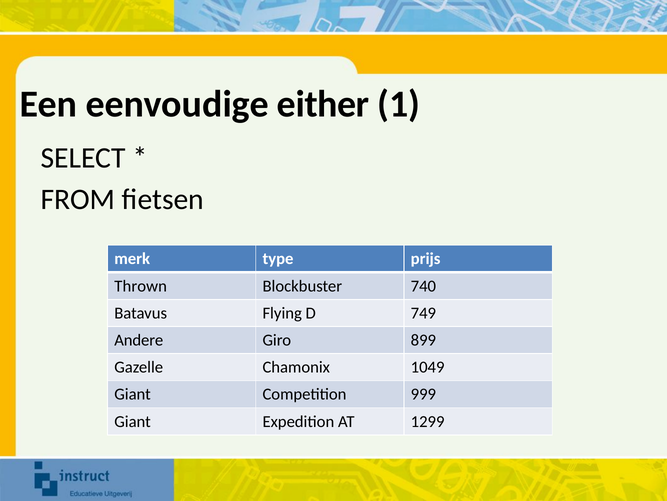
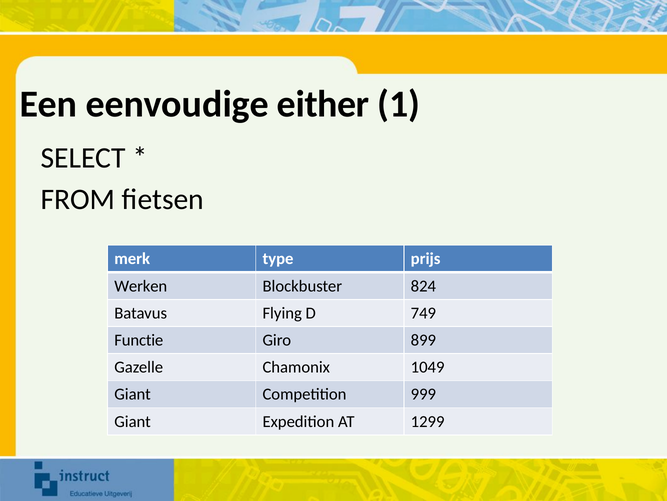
Thrown: Thrown -> Werken (141, 286)
740: 740 -> 824 (423, 286)
Andere: Andere -> Functie (139, 340)
